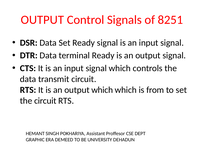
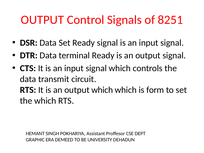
from: from -> form (155, 90)
the circuit: circuit -> which (45, 101)
